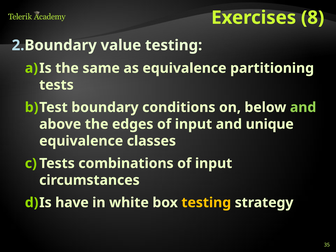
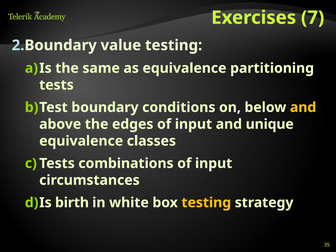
8: 8 -> 7 (313, 18)
and colour: light green -> yellow (303, 107)
have: have -> birth (72, 203)
